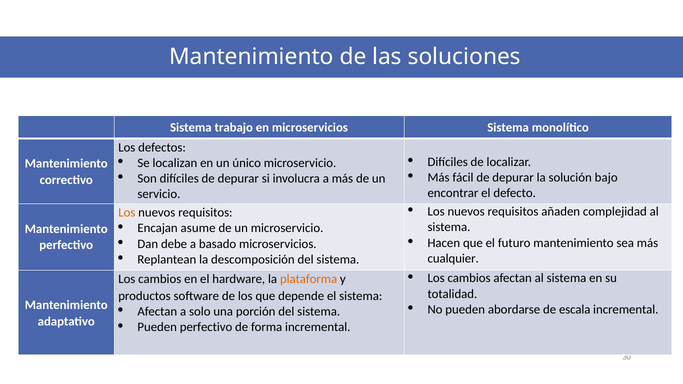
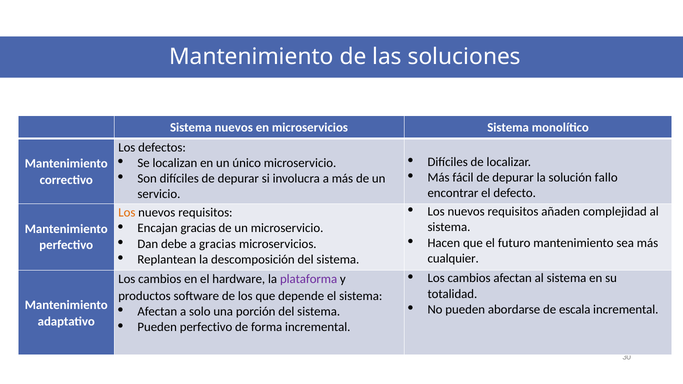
Sistema trabajo: trabajo -> nuevos (234, 128)
bajo: bajo -> fallo (606, 178)
Encajan asume: asume -> gracias (198, 228)
a basado: basado -> gracias (217, 244)
plataforma colour: orange -> purple (309, 279)
